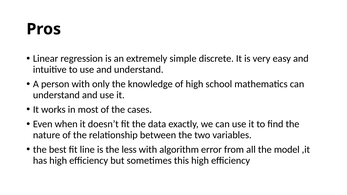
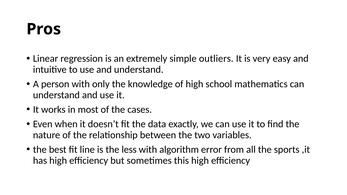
discrete: discrete -> outliers (216, 59)
model: model -> sports (287, 150)
